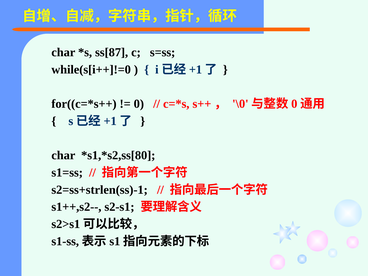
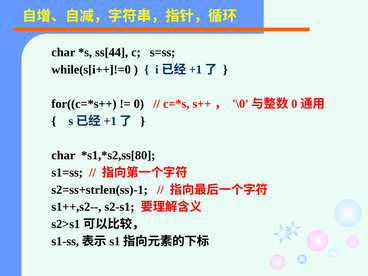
ss[87: ss[87 -> ss[44 (112, 52)
